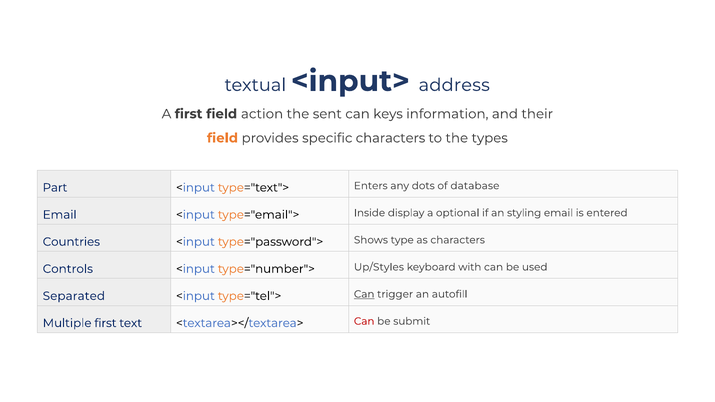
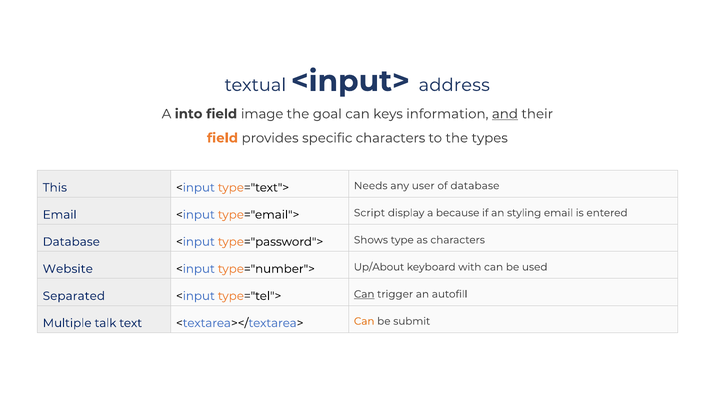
A first: first -> into (189, 114)
action: action -> image (262, 114)
sent: sent -> goal (327, 114)
and underline: none -> present (505, 114)
Part: Part -> This (55, 188)
Enters: Enters -> Needs (371, 186)
dots: dots -> user (423, 186)
Inside: Inside -> Script (369, 213)
optional: optional -> because (458, 213)
Countries: Countries -> Database (71, 242)
Controls: Controls -> Website (68, 269)
Up/Styles: Up/Styles -> Up/About (379, 267)
Multiple first: first -> talk (105, 323)
Can colour: red -> orange (364, 321)
